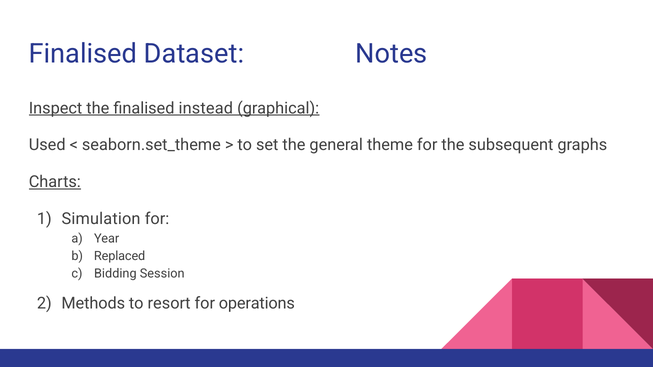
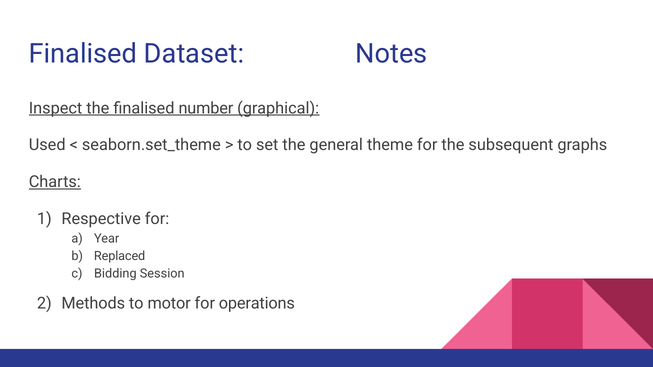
instead: instead -> number (206, 108)
Simulation: Simulation -> Respective (101, 219)
resort: resort -> motor (169, 303)
